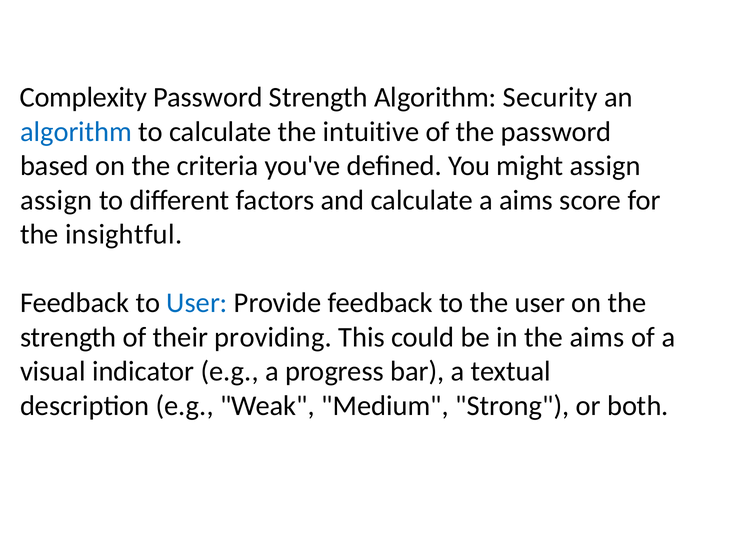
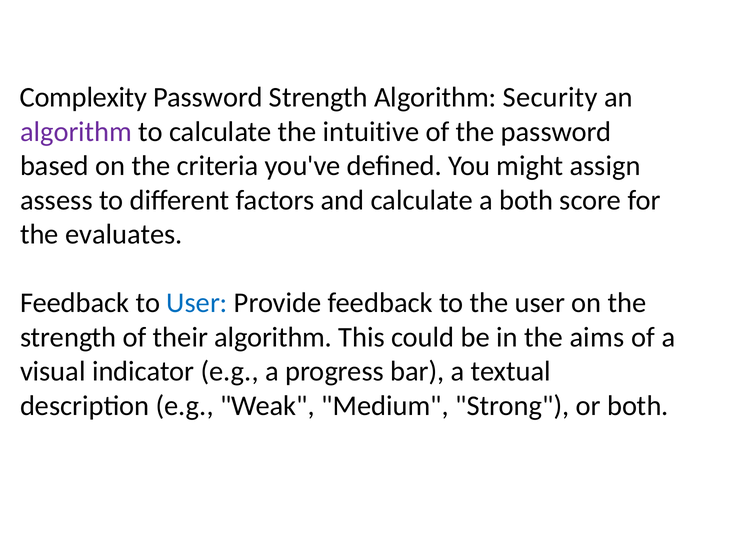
algorithm colour: blue -> purple (76, 132)
assign: assign -> assess (56, 200)
a aims: aims -> both (526, 200)
insightful: insightful -> evaluates (124, 234)
their providing: providing -> algorithm (273, 337)
